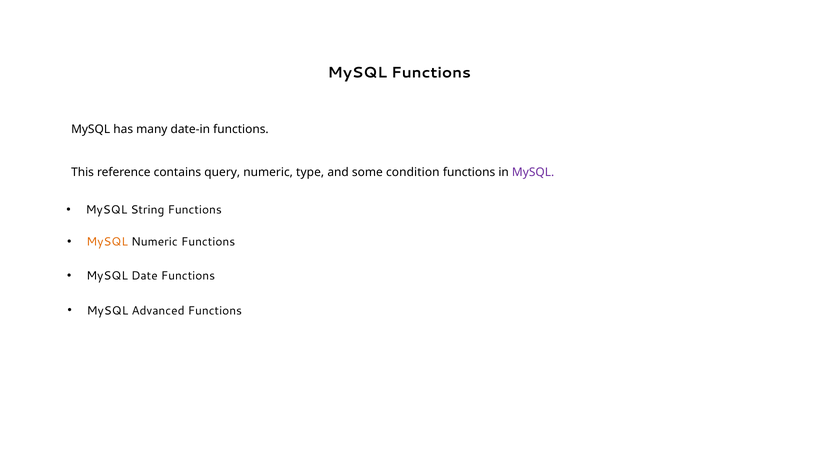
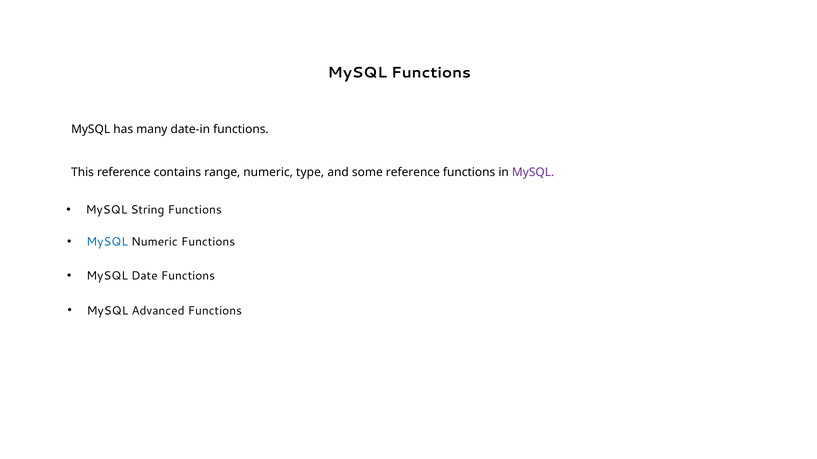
query: query -> range (222, 173)
some condition: condition -> reference (413, 173)
MySQL colour: orange -> blue (107, 242)
